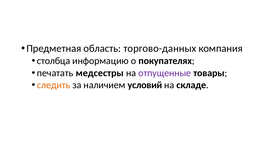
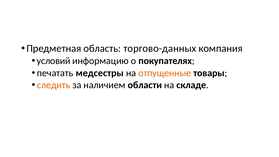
столбца: столбца -> условий (54, 61)
отпущенные colour: purple -> orange (165, 73)
условий: условий -> области (145, 85)
